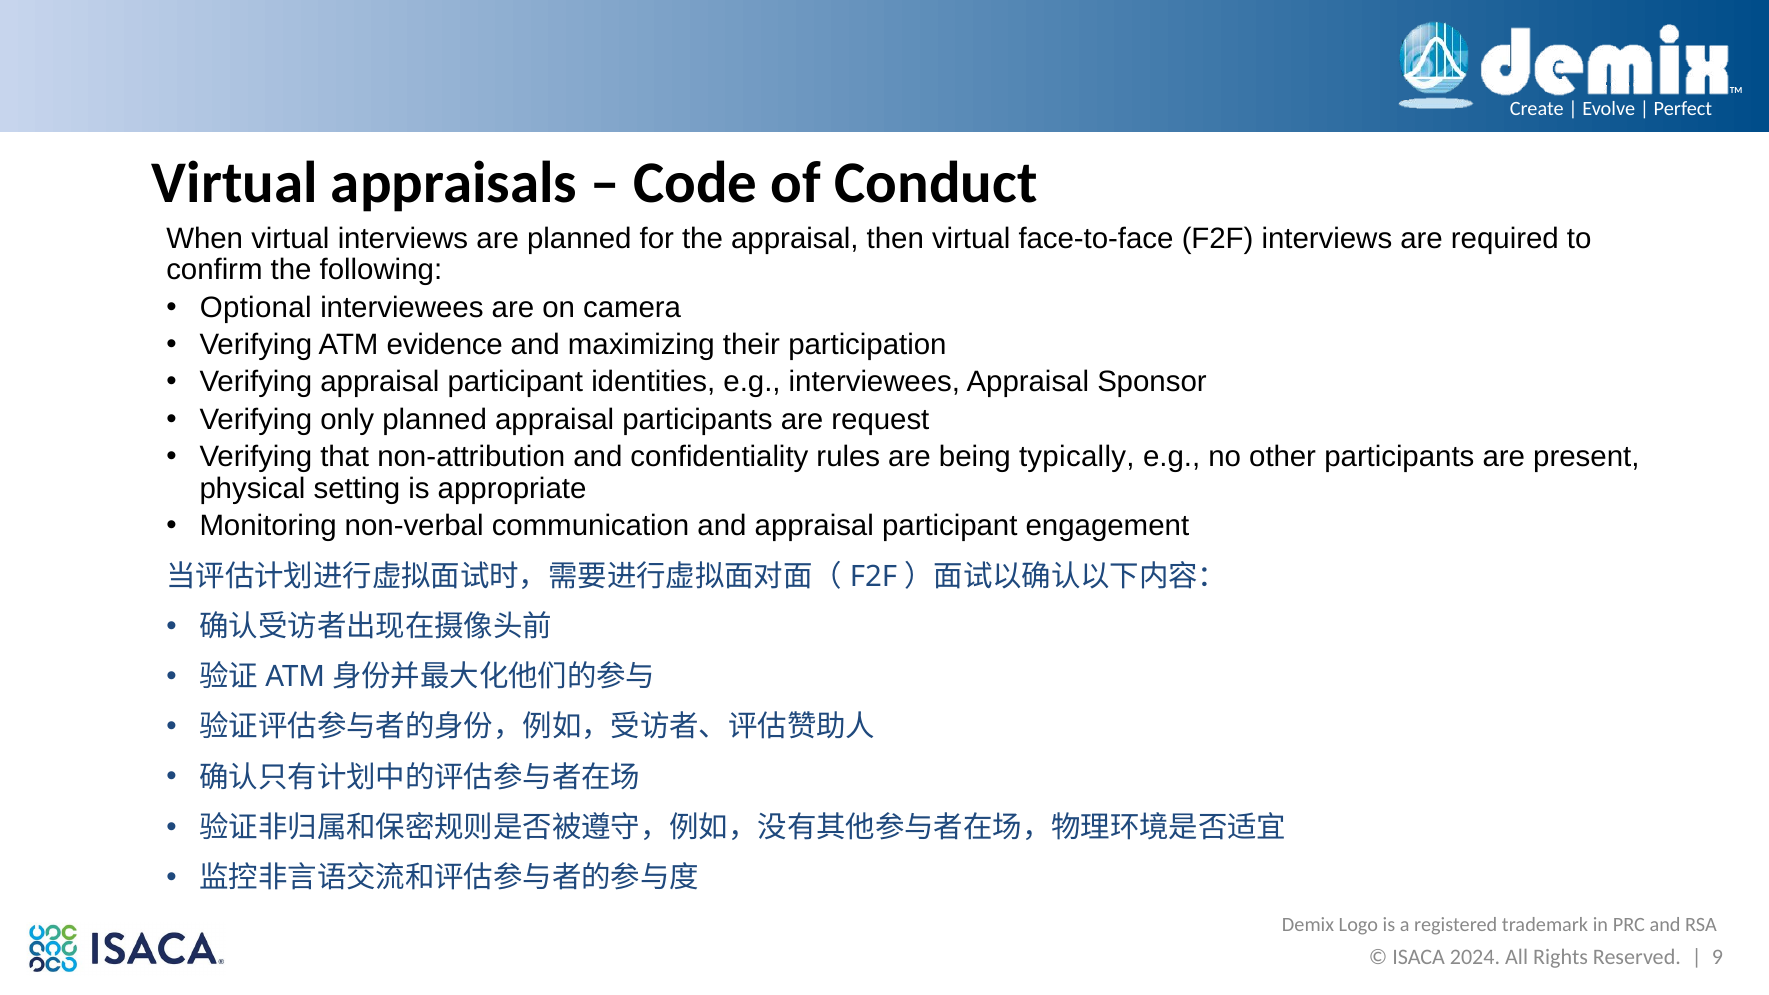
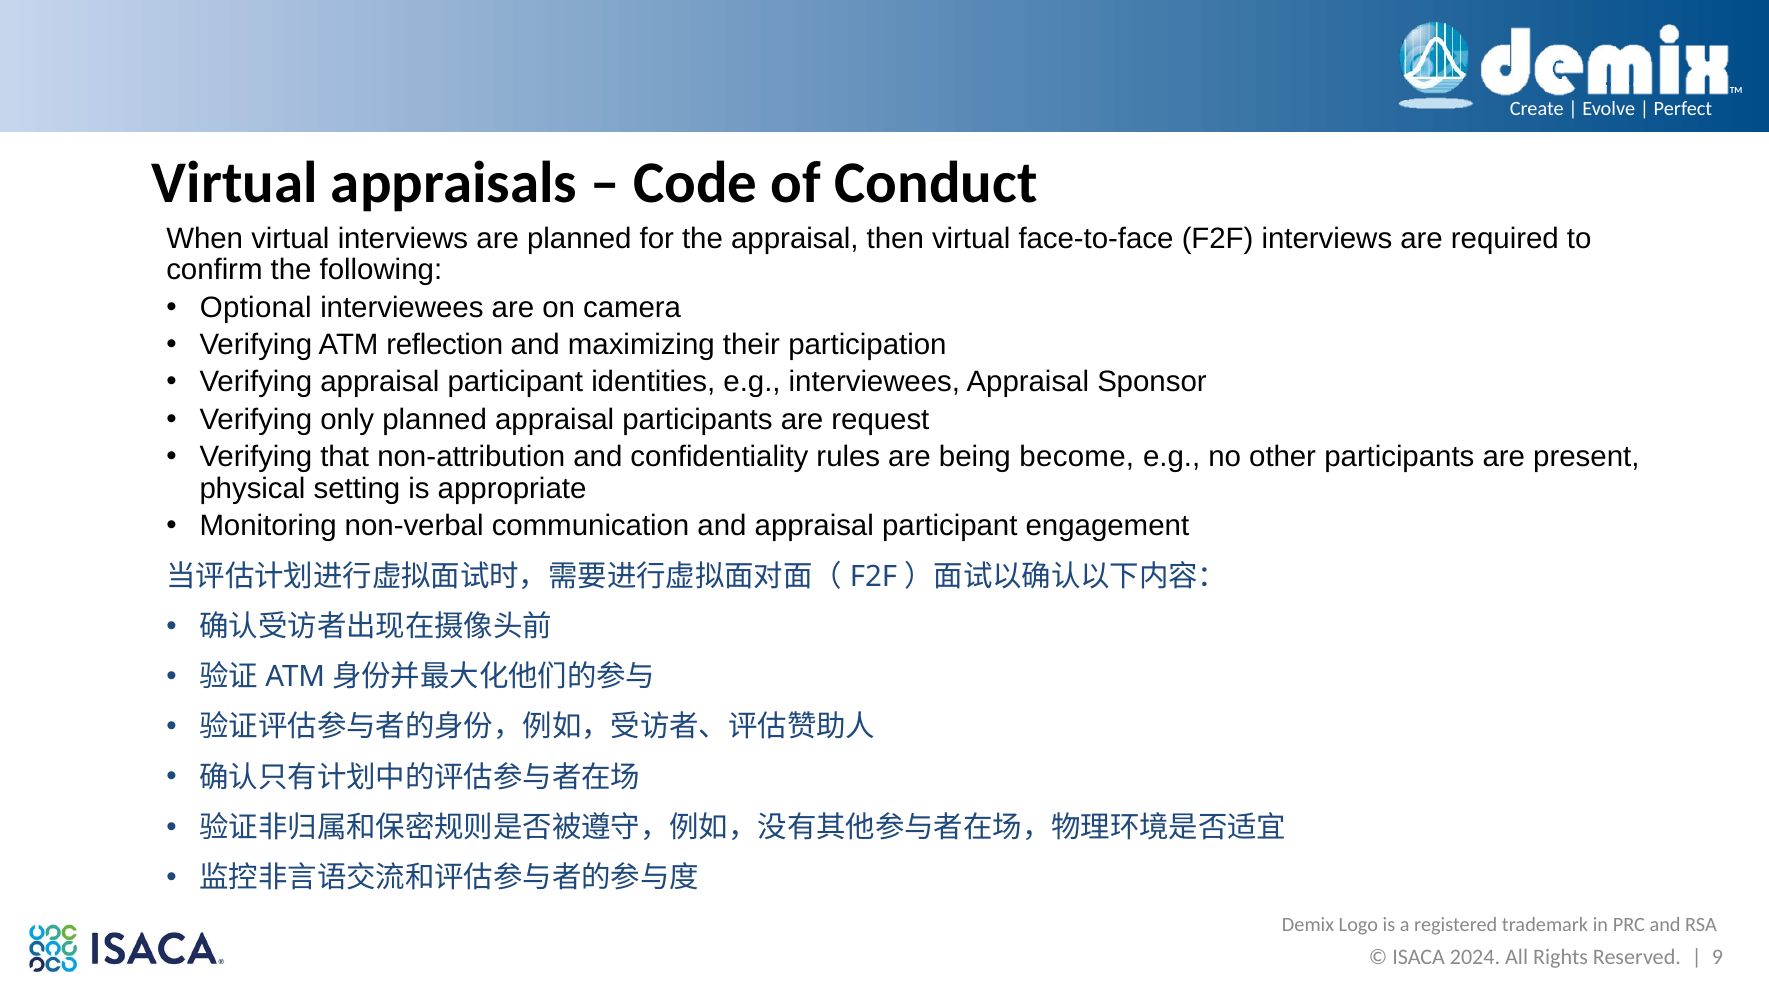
evidence: evidence -> reflection (445, 345)
typically: typically -> become (1077, 457)
